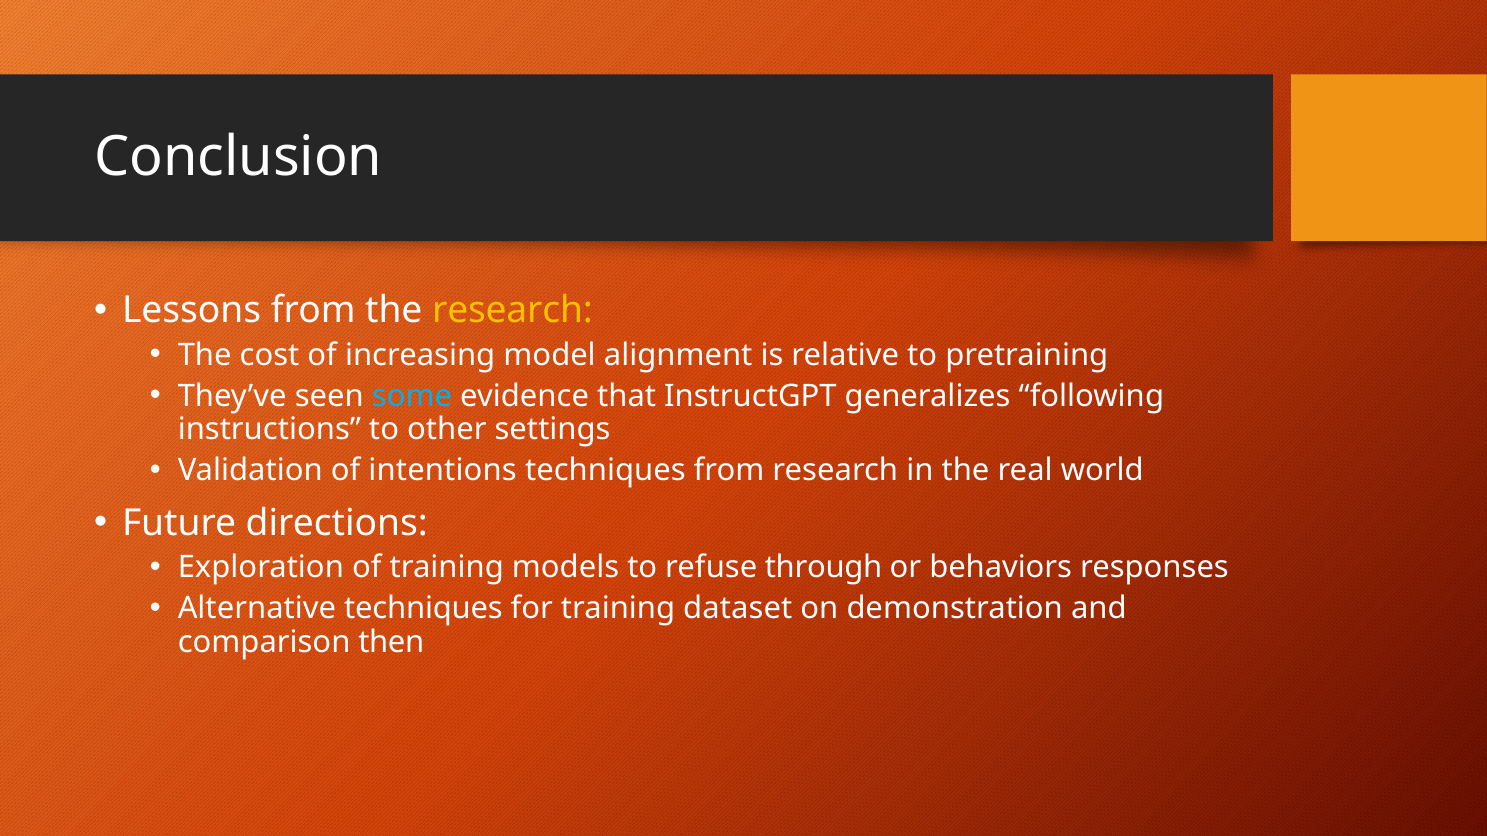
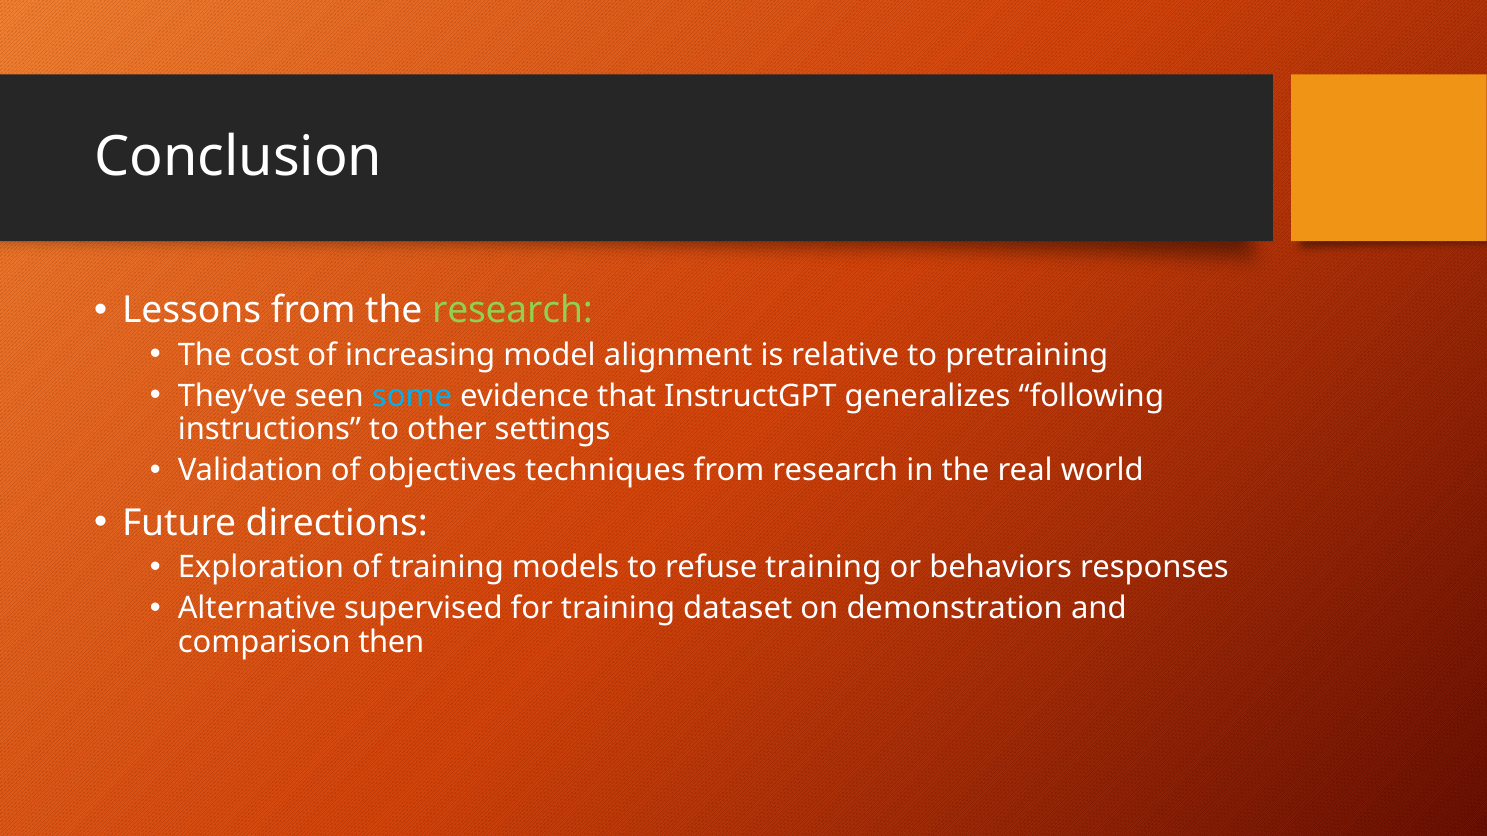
research colour: yellow -> light green (512, 310)
intentions: intentions -> objectives (443, 471)
refuse through: through -> training (823, 568)
Alternative techniques: techniques -> supervised (423, 609)
